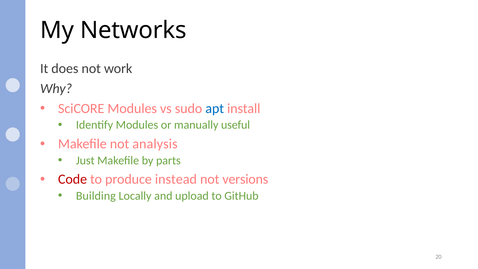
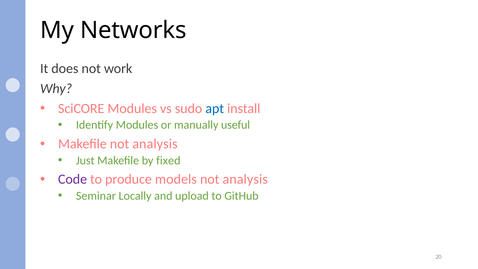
parts: parts -> fixed (168, 160)
Code colour: red -> purple (73, 179)
instead: instead -> models (176, 179)
versions: versions -> analysis (245, 179)
Building: Building -> Seminar (96, 196)
